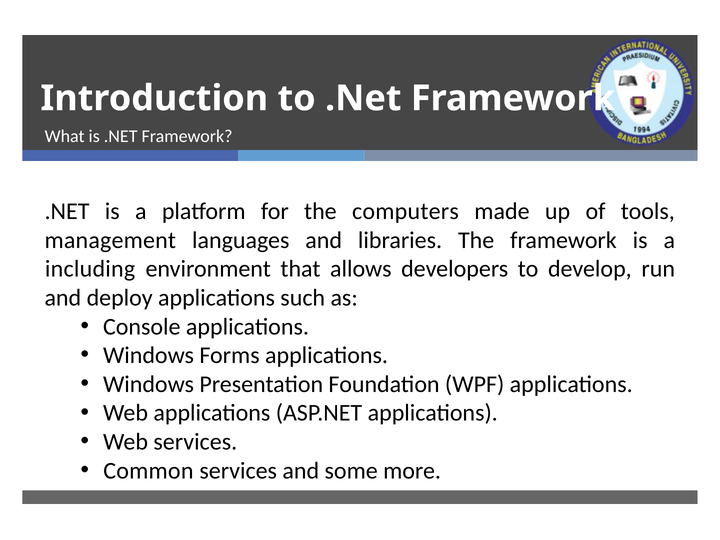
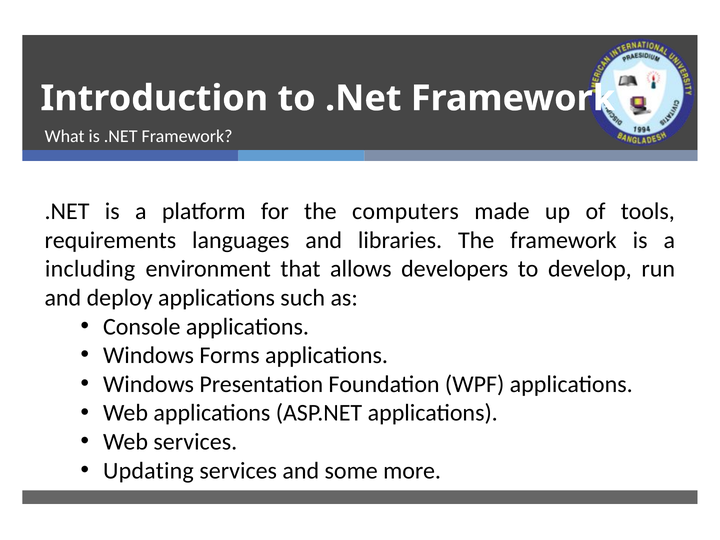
management: management -> requirements (110, 240)
Common: Common -> Updating (148, 471)
